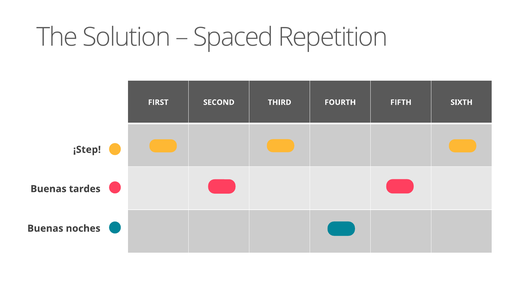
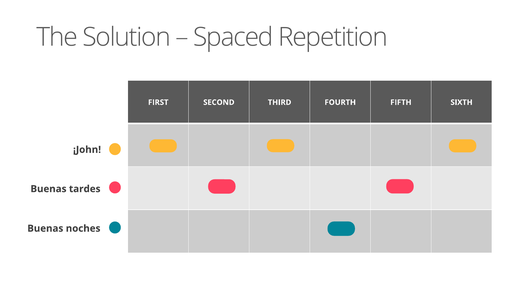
¡Step: ¡Step -> ¡John (87, 149)
